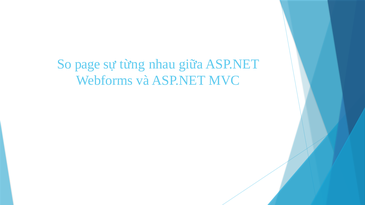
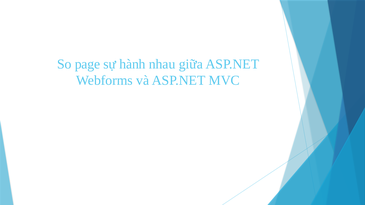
từng: từng -> hành (133, 64)
